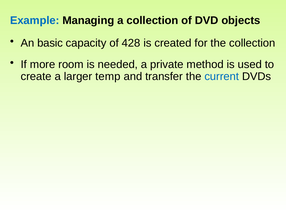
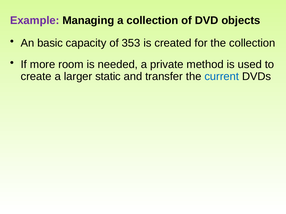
Example colour: blue -> purple (35, 21)
428: 428 -> 353 (131, 43)
temp: temp -> static (108, 77)
